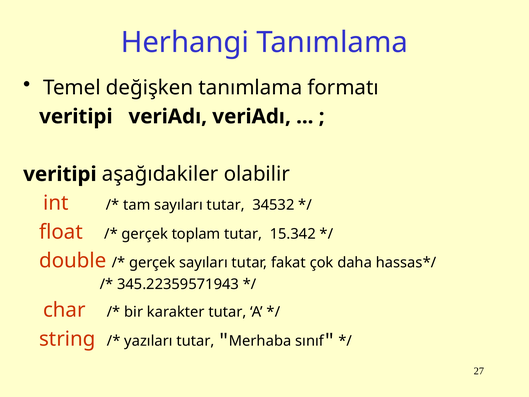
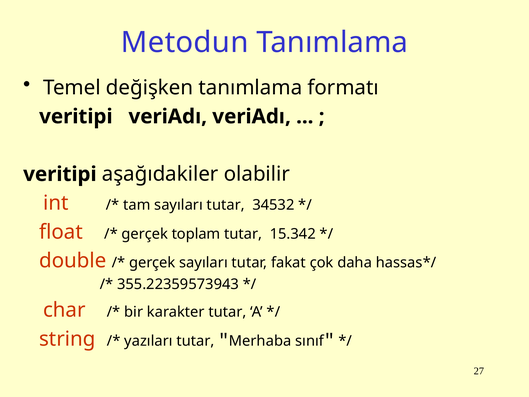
Herhangi: Herhangi -> Metodun (185, 42)
345.22359571943: 345.22359571943 -> 355.22359573943 (178, 284)
